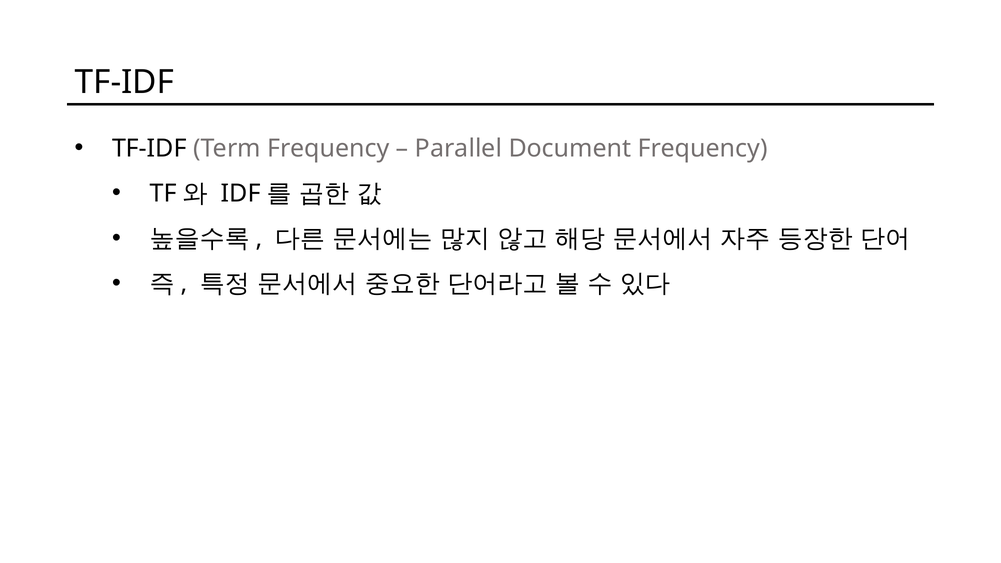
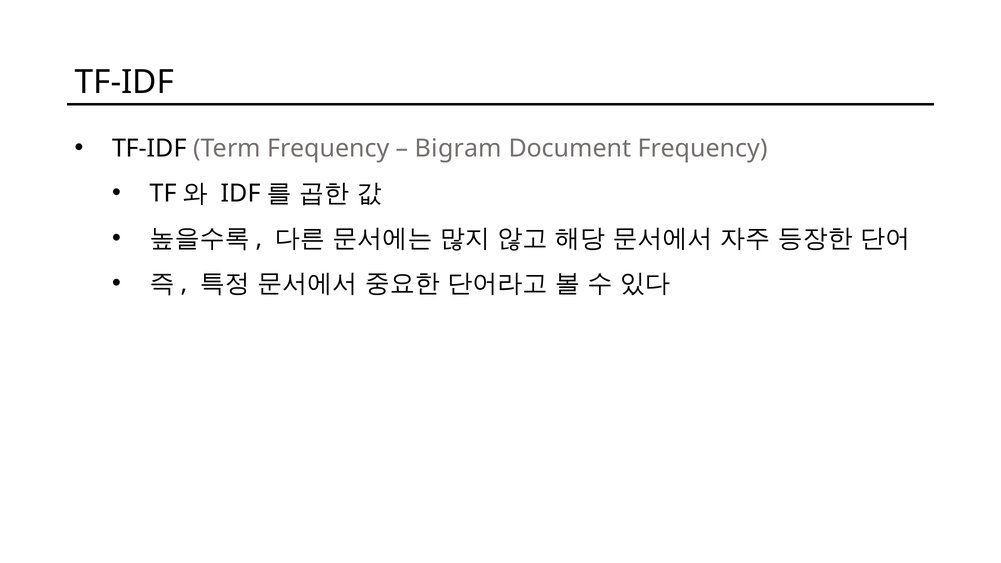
Parallel: Parallel -> Bigram (458, 149)
